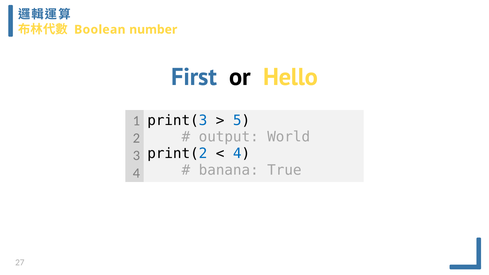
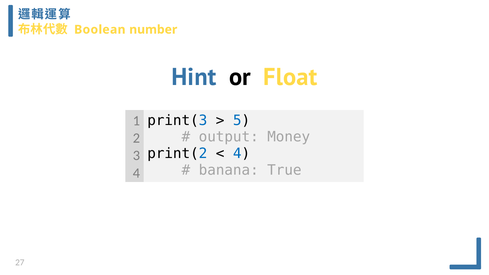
First: First -> Hint (194, 77)
Hello: Hello -> Float (290, 77)
World: World -> Money (289, 137)
